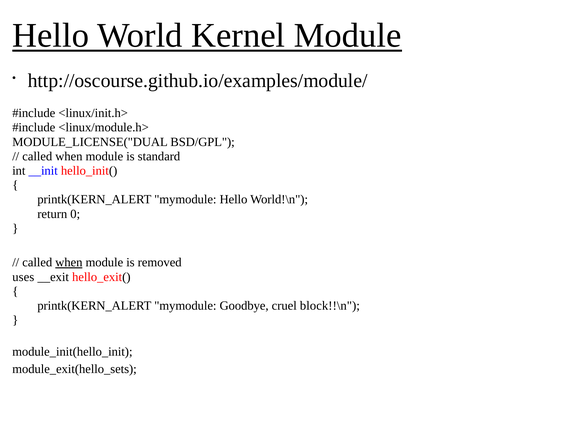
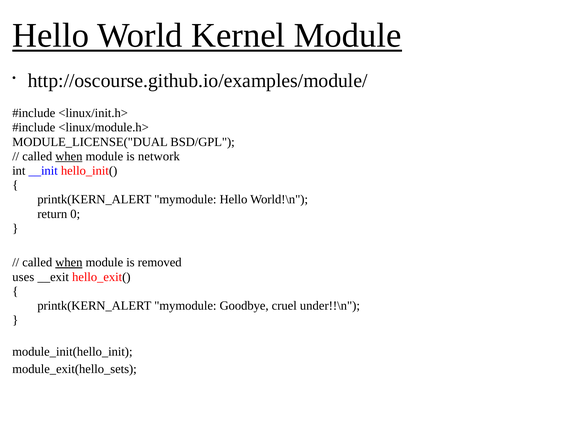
when underline: none -> present (69, 156)
standard: standard -> network (159, 156)
block!!\n: block!!\n -> under!!\n (330, 306)
